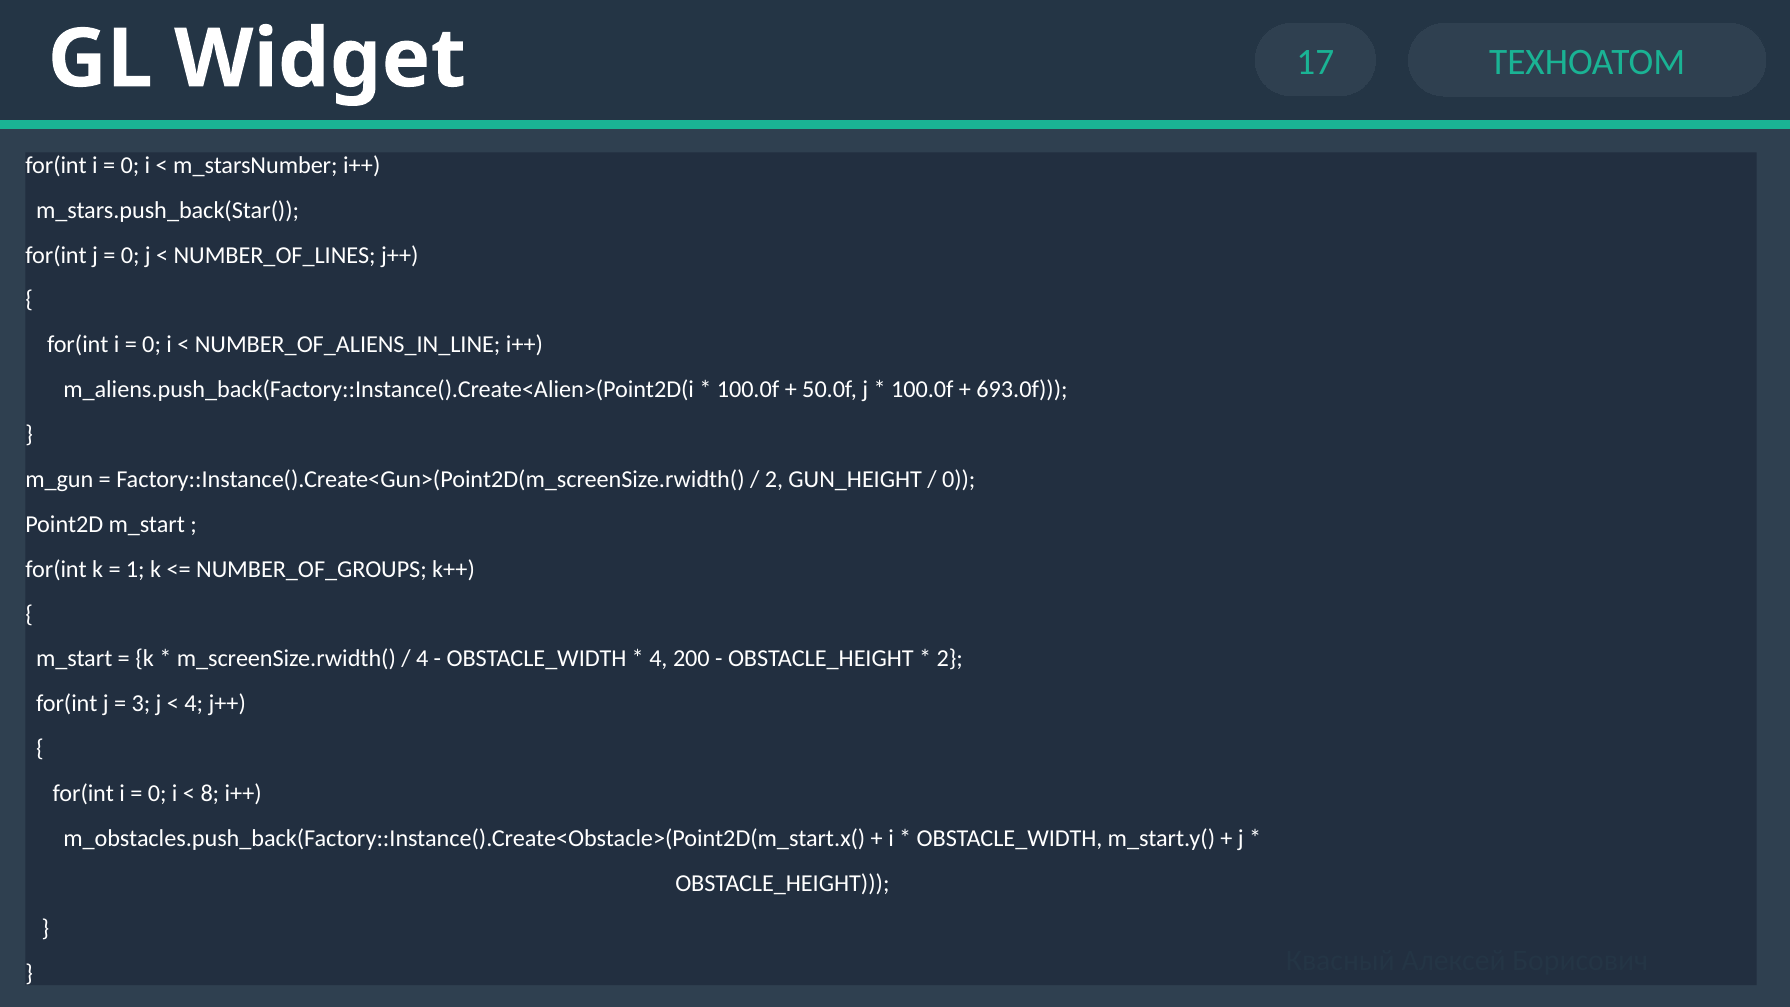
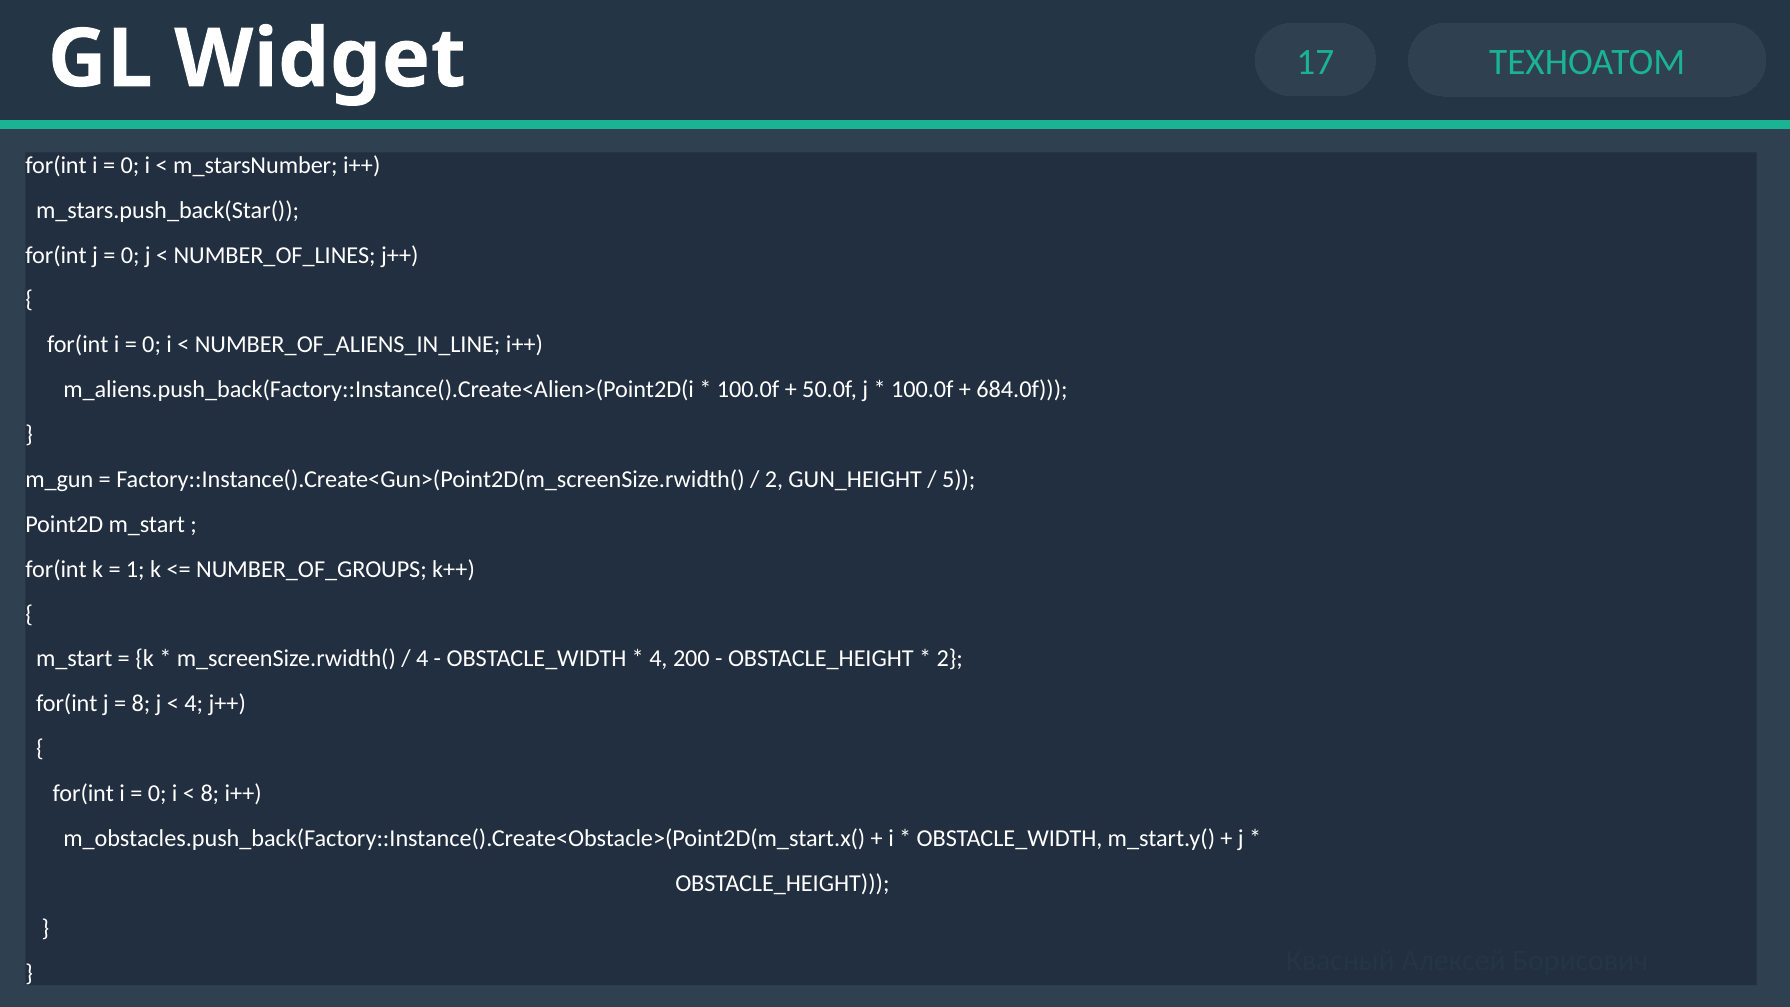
693.0f: 693.0f -> 684.0f (1022, 390)
0: 0 -> 5 (959, 479)
3: 3 -> 8 (141, 704)
